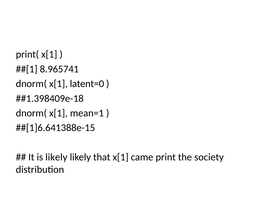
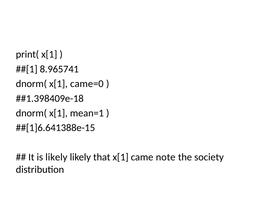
latent=0: latent=0 -> came=0 (87, 84)
print: print -> note (166, 157)
